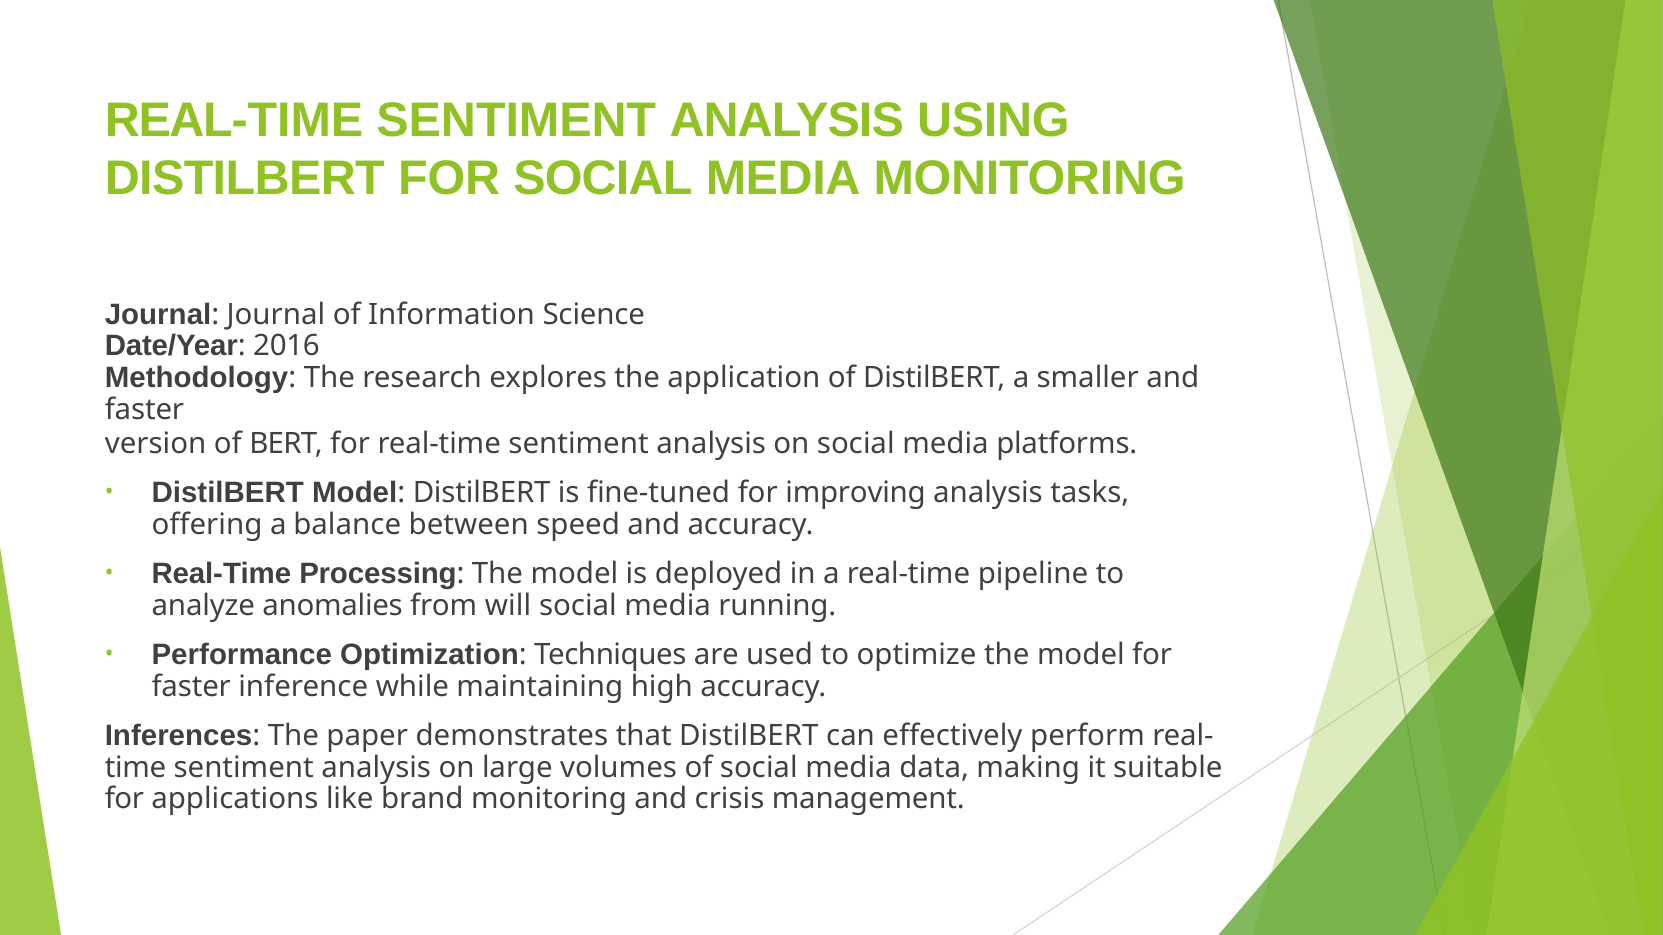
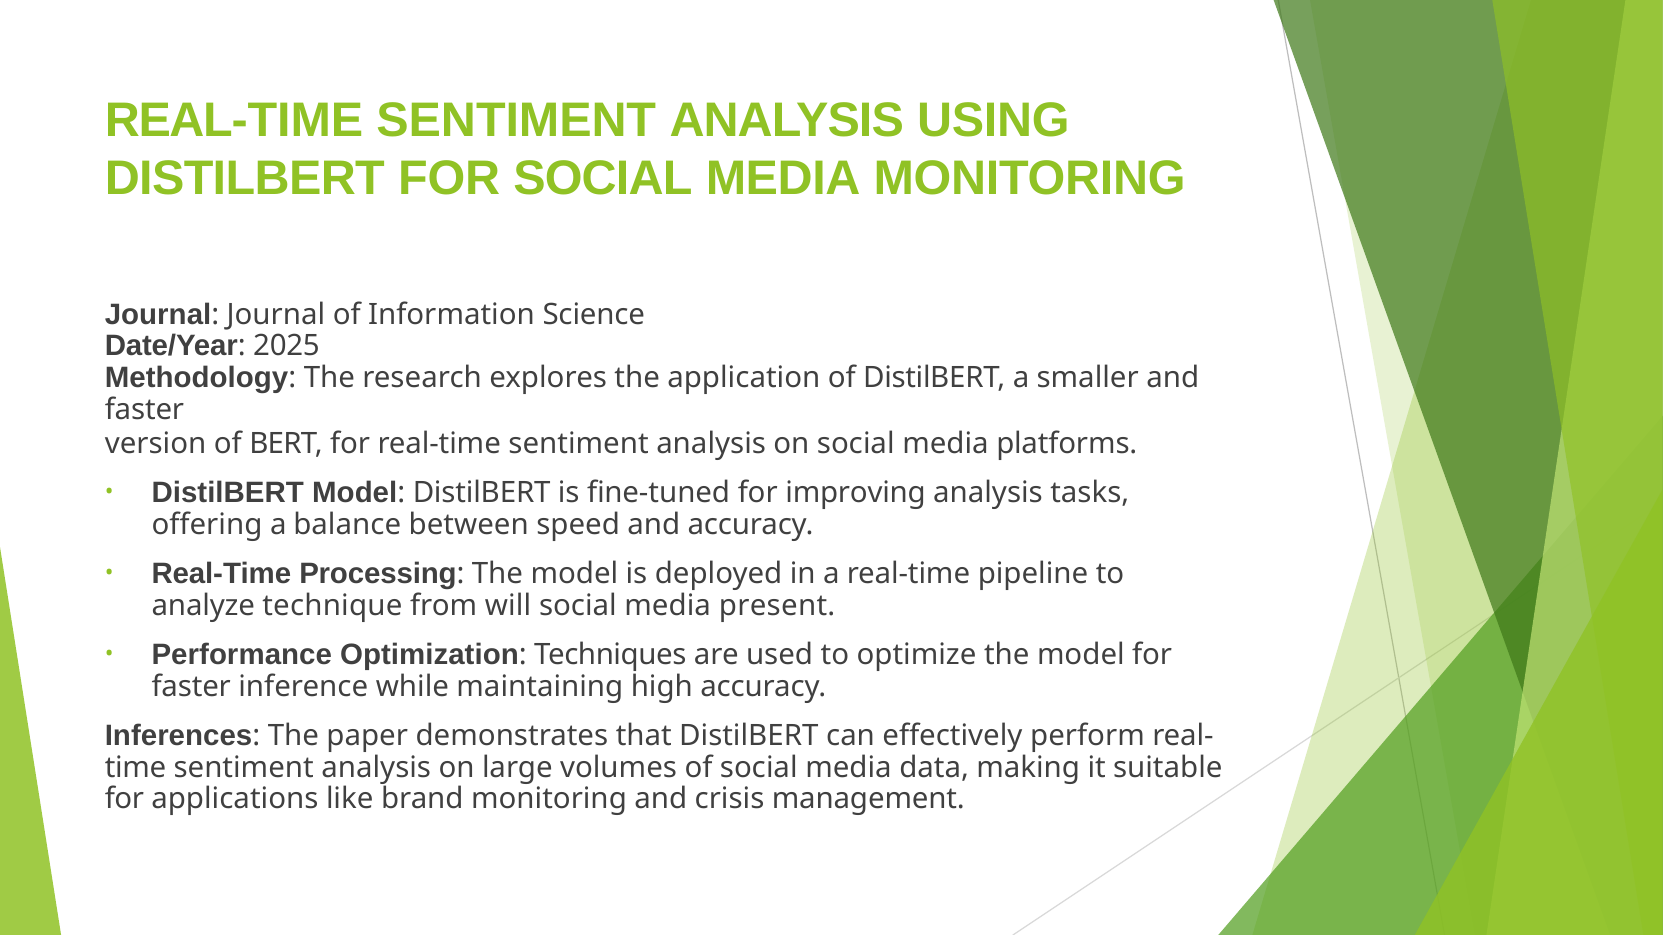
2016: 2016 -> 2025 (286, 346)
anomalies: anomalies -> technique (332, 606)
running: running -> present (777, 606)
